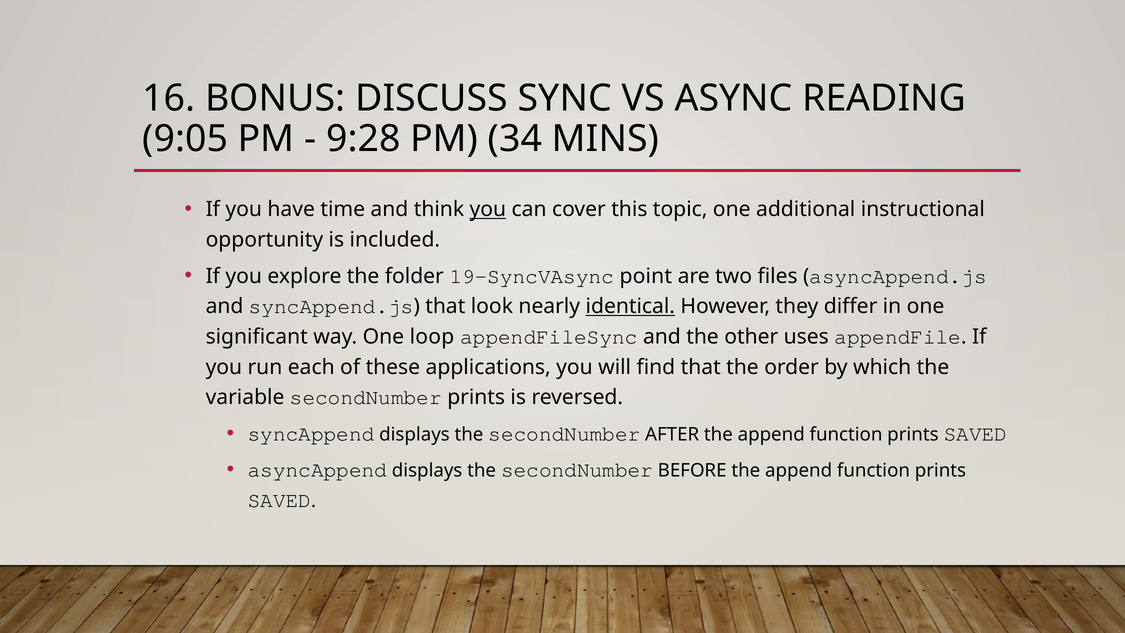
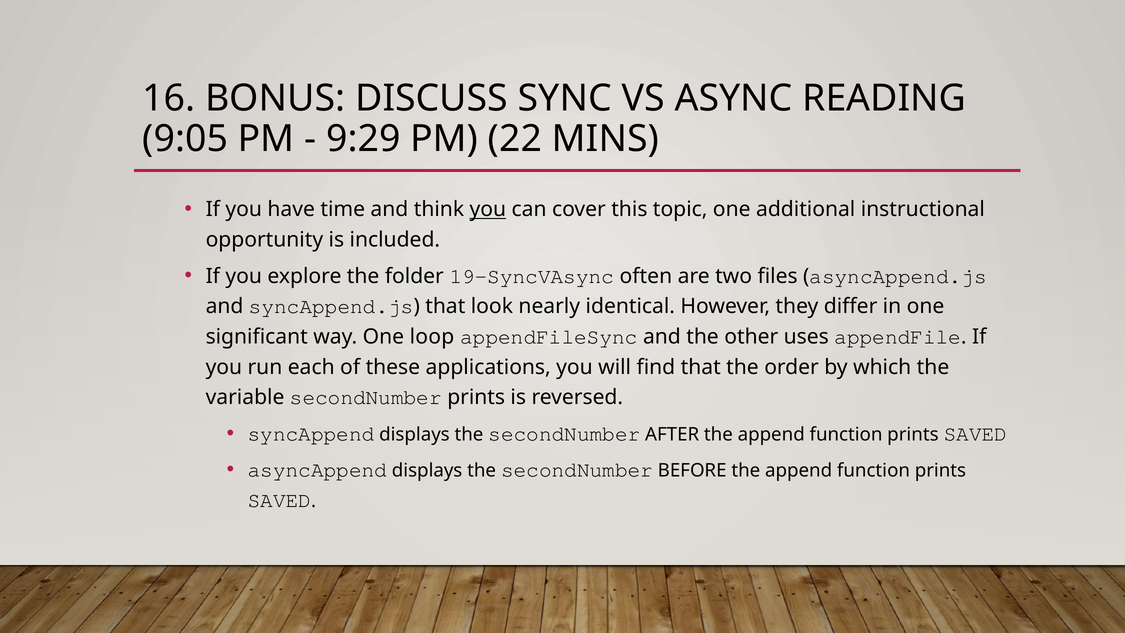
9:28: 9:28 -> 9:29 (363, 139)
34: 34 -> 22 (515, 139)
point: point -> often (646, 276)
identical underline: present -> none (630, 306)
